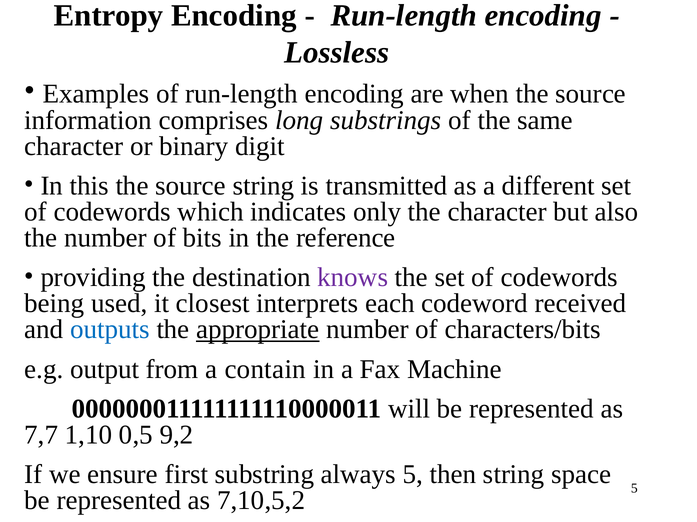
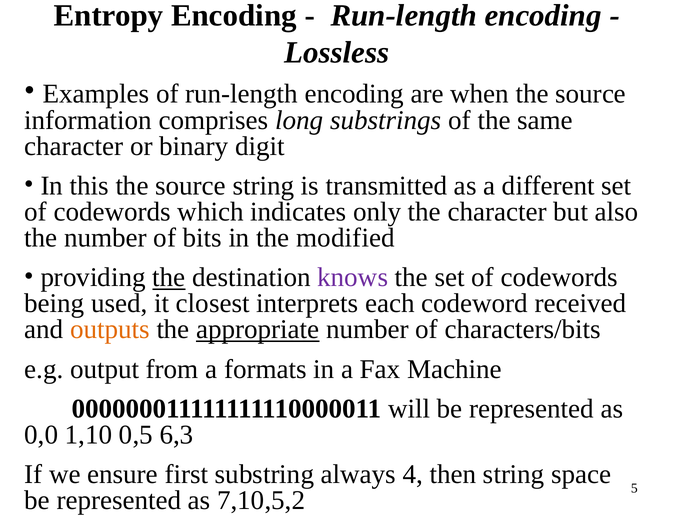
reference: reference -> modified (346, 238)
the underline: none -> present (169, 278)
outputs colour: blue -> orange (110, 330)
contain: contain -> formats (265, 370)
7,7: 7,7 -> 0,0 (41, 435)
9,2: 9,2 -> 6,3 (176, 435)
always 5: 5 -> 4 (413, 475)
